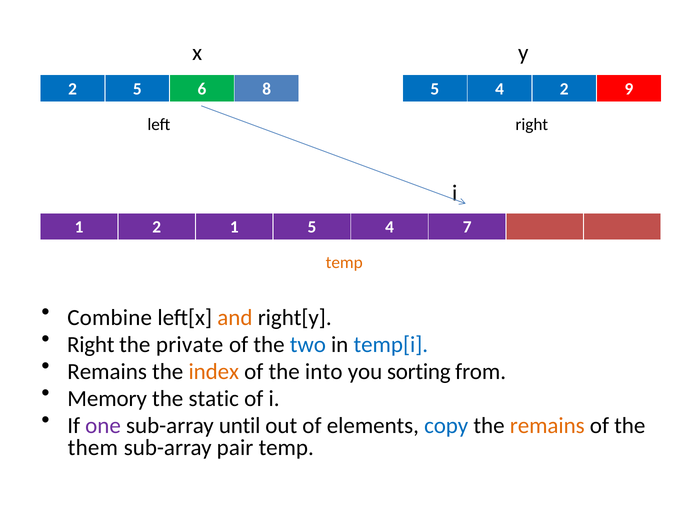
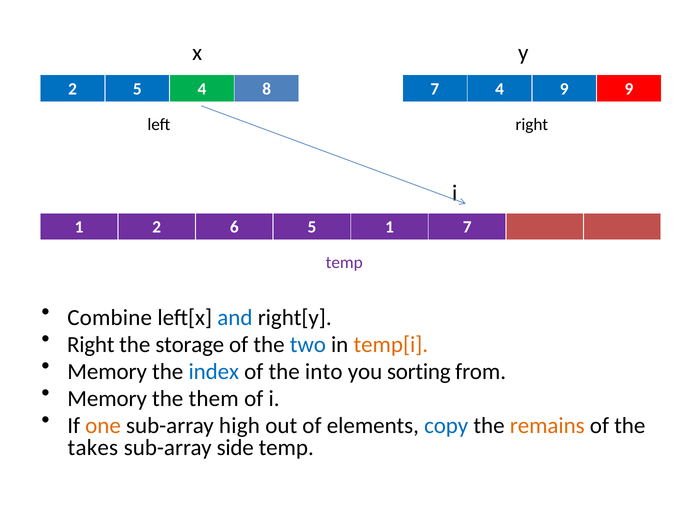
5 6: 6 -> 4 (202, 89)
8 5: 5 -> 7 (435, 89)
4 2: 2 -> 9 (564, 89)
2 1: 1 -> 6 (234, 227)
4: 4 -> 1 (390, 227)
temp colour: orange -> purple (344, 262)
and colour: orange -> blue (235, 317)
private: private -> storage (190, 344)
temp[i colour: blue -> orange (391, 344)
Remains: Remains -> Memory (107, 371)
index colour: orange -> blue (214, 371)
static: static -> them (214, 398)
one colour: purple -> orange (103, 425)
until: until -> high (239, 425)
them: them -> takes (93, 447)
pair: pair -> side (235, 447)
